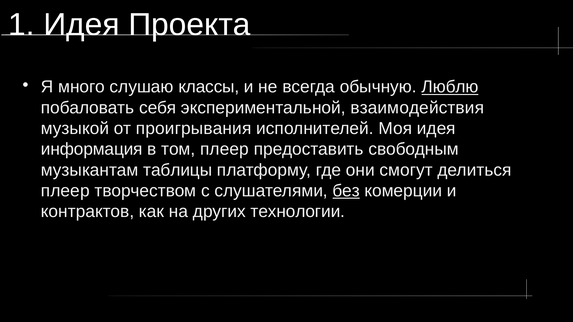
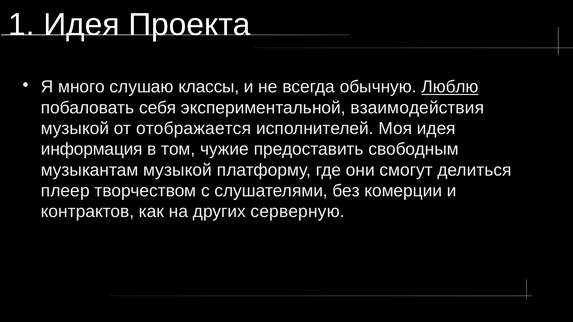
проигрывания: проигрывания -> отображается (194, 129)
том плеер: плеер -> чужие (225, 149)
музыкантам таблицы: таблицы -> музыкой (178, 170)
без underline: present -> none (346, 191)
технологии: технологии -> серверную (298, 212)
